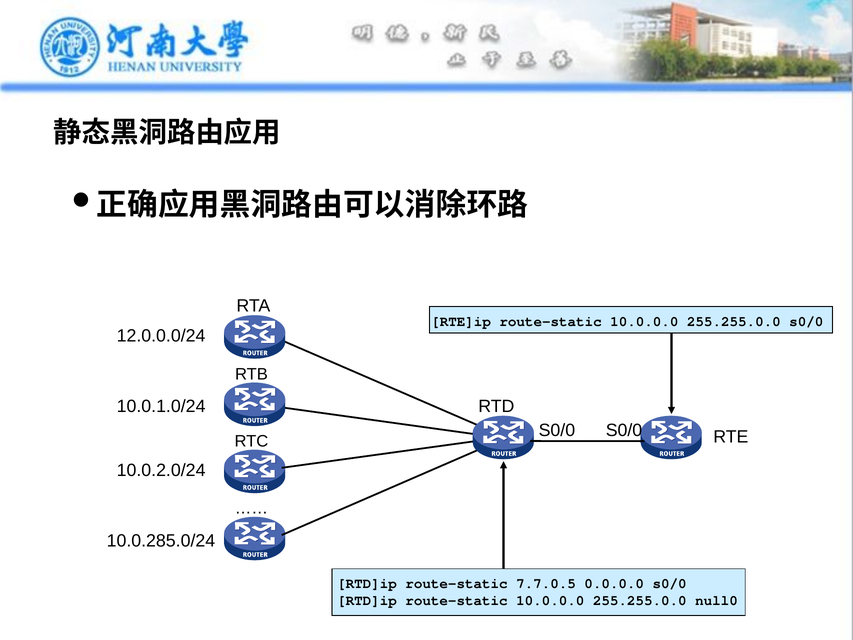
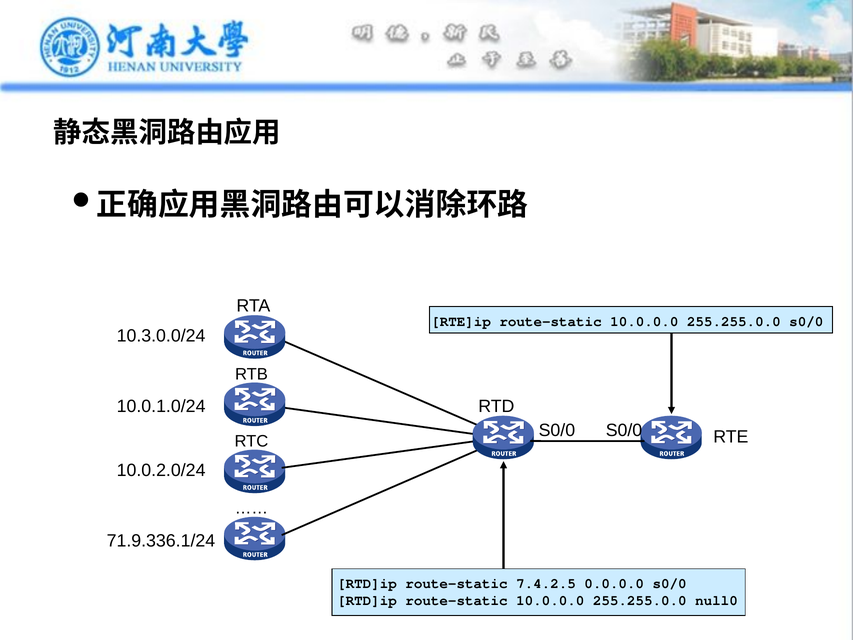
12.0.0.0/24: 12.0.0.0/24 -> 10.3.0.0/24 (161, 336)
10.0.285.0/24: 10.0.285.0/24 -> 71.9.336.1/24 (161, 541)
7.7.0.5: 7.7.0.5 -> 7.4.2.5 (546, 583)
